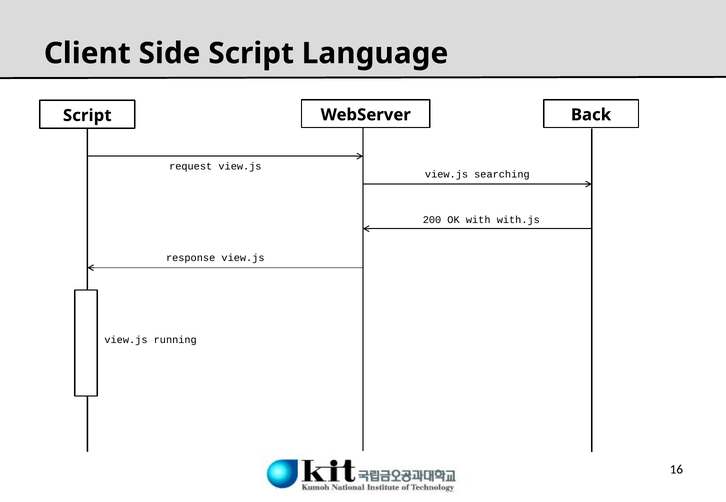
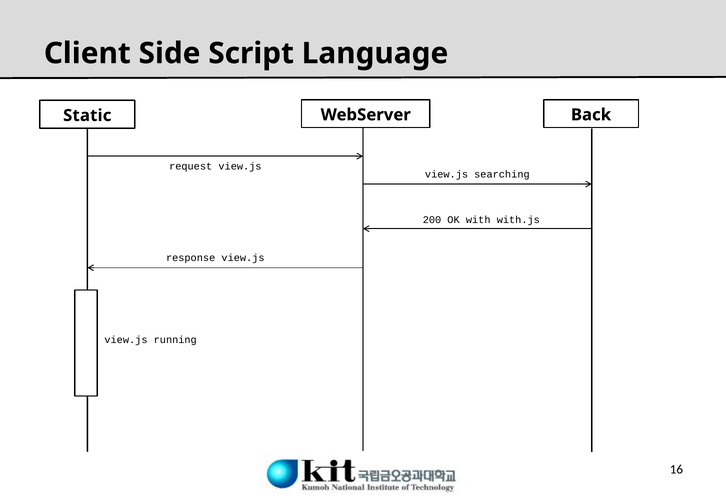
Script: Script -> Static (87, 116)
